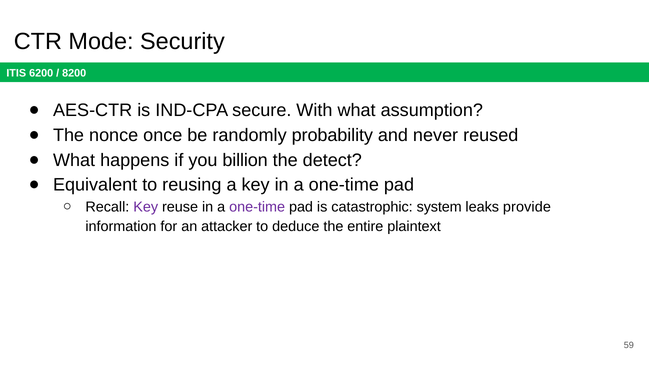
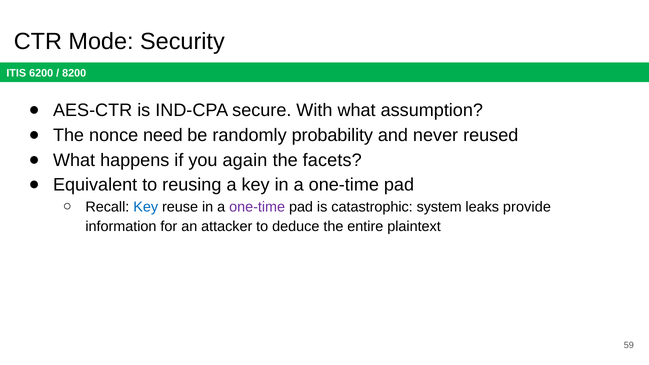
once: once -> need (163, 135)
billion: billion -> again (245, 160)
detect: detect -> facets (332, 160)
Key colour: purple -> blue (146, 207)
